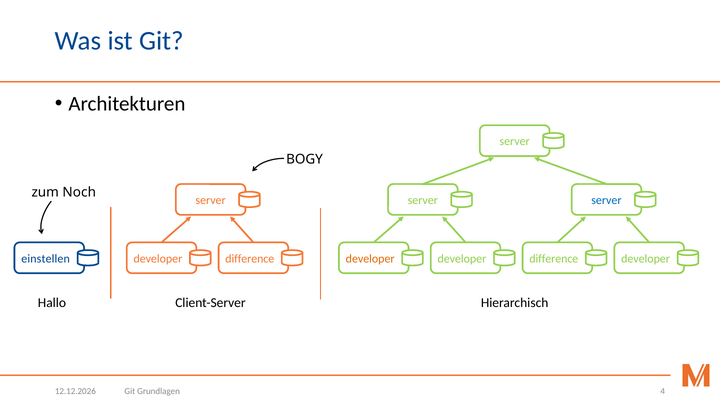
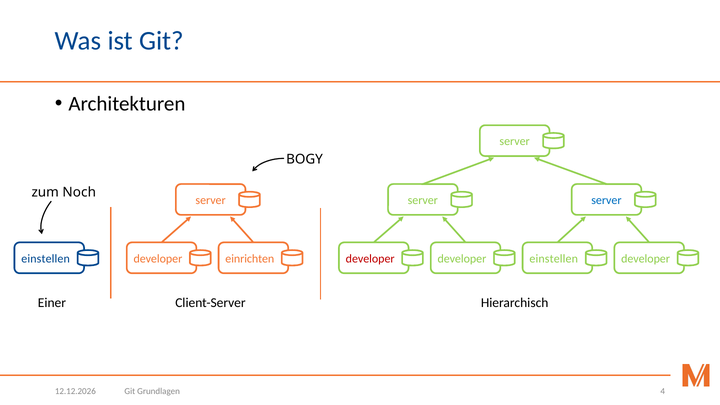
developer difference: difference -> einrichten (250, 259)
developer colour: orange -> red (370, 259)
difference: difference -> einstellen (554, 259)
Hallo: Hallo -> Einer (52, 303)
